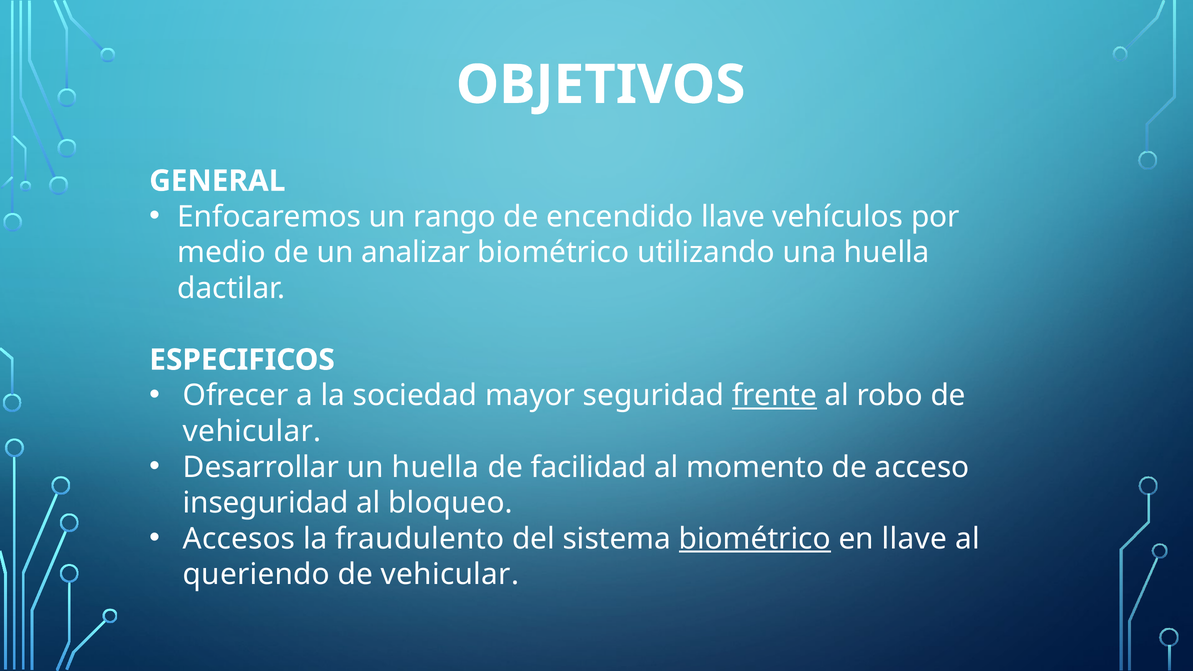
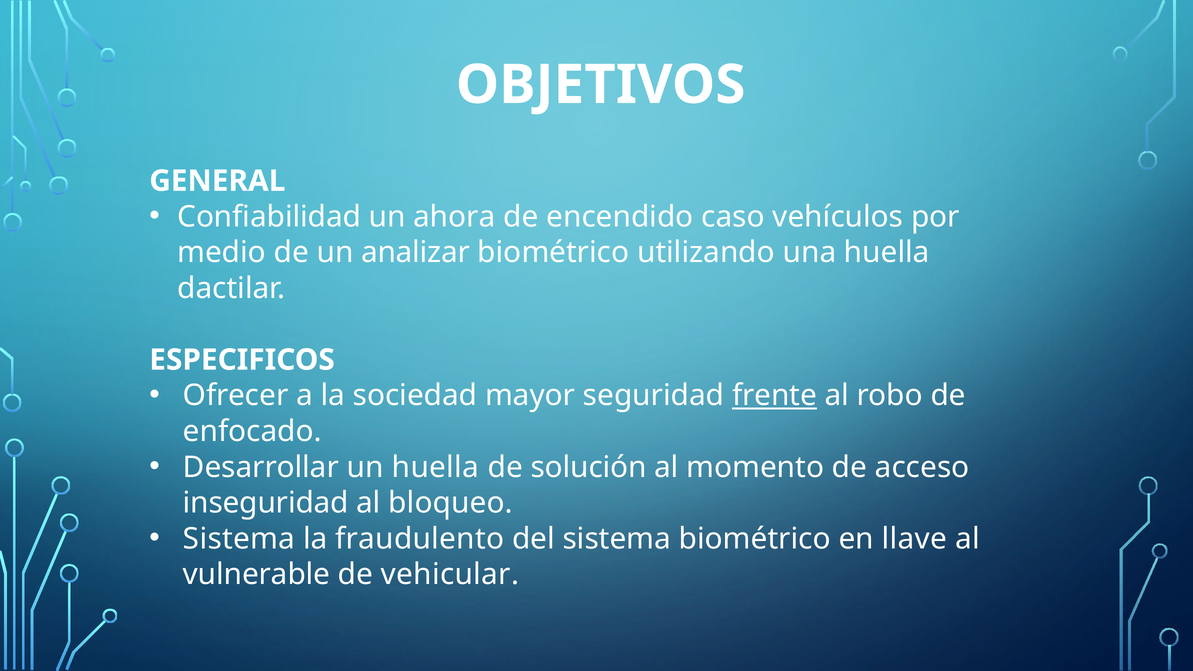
Enfocaremos: Enfocaremos -> Confiabilidad (269, 217)
rango: rango -> ahora (454, 217)
encendido llave: llave -> caso (733, 217)
vehicular: vehicular -> enfocado (252, 431)
facilidad: facilidad -> solución (589, 467)
Accesos: Accesos -> Sistema (239, 539)
biométrico underline: present -> none (755, 539)
queriendo: queriendo -> vulnerable (257, 575)
